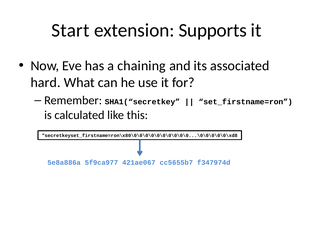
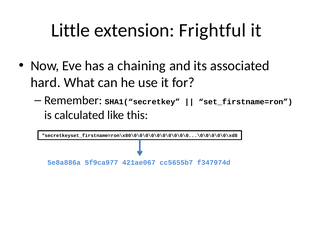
Start: Start -> Little (70, 30)
Supports: Supports -> Frightful (212, 30)
